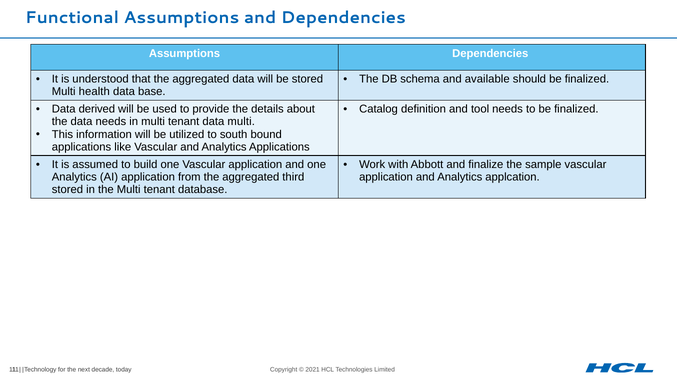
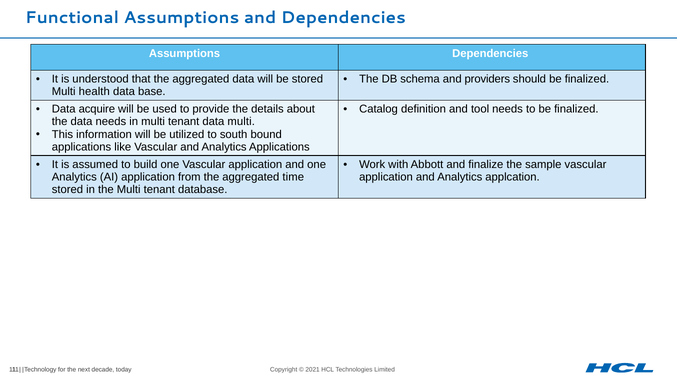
available: available -> providers (487, 79)
derived: derived -> acquire (97, 109)
third: third -> time (293, 177)
